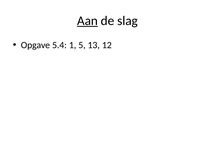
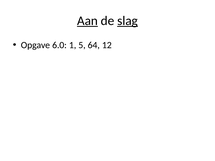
slag underline: none -> present (128, 21)
5.4: 5.4 -> 6.0 (60, 45)
13: 13 -> 64 (94, 45)
